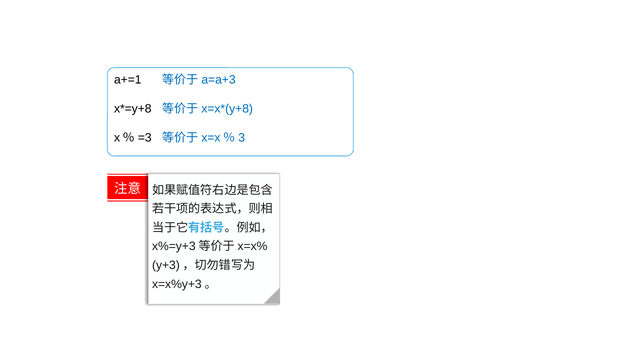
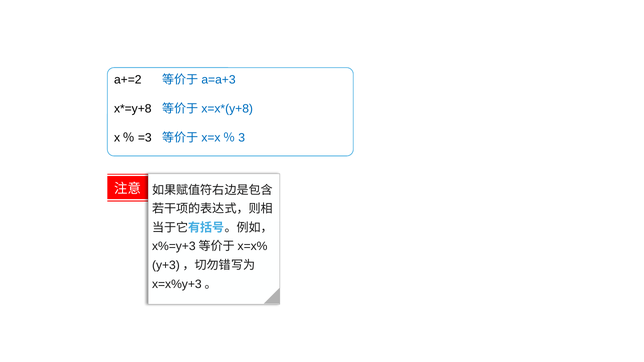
a+=1: a+=1 -> a+=2 (128, 80)
